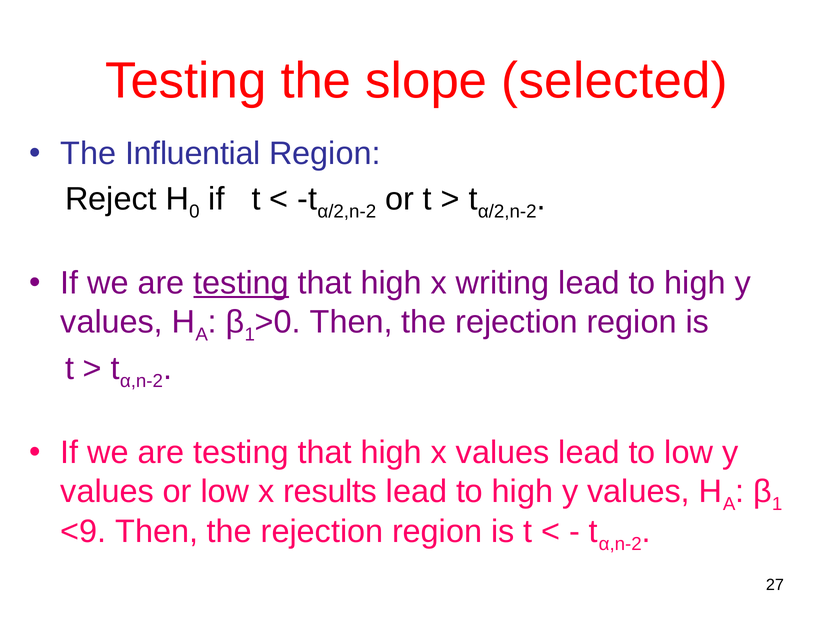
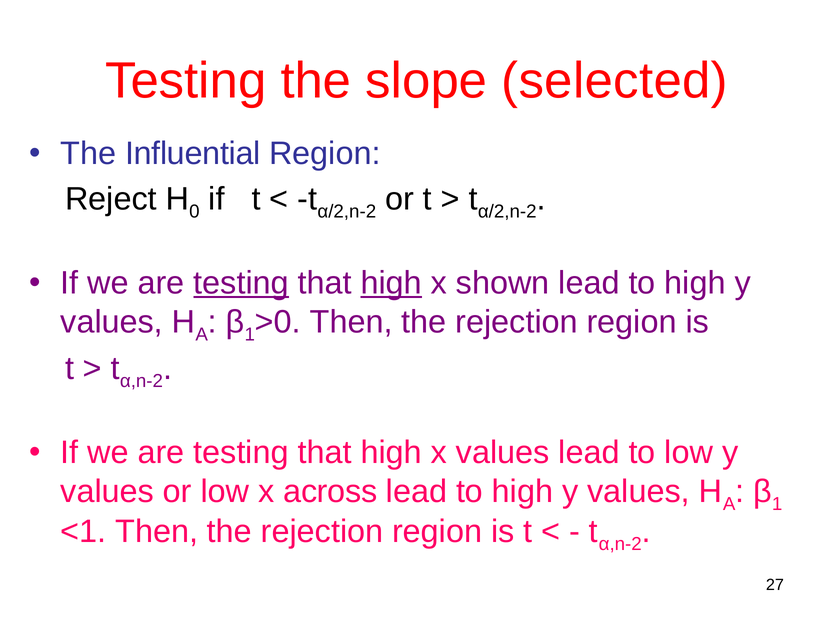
high underline: none -> present (391, 283)
writing: writing -> shown (503, 283)
results: results -> across (330, 491)
<9: <9 -> <1 (83, 531)
